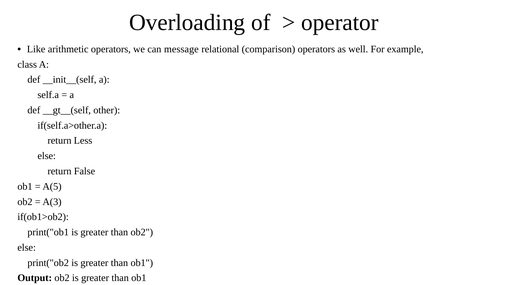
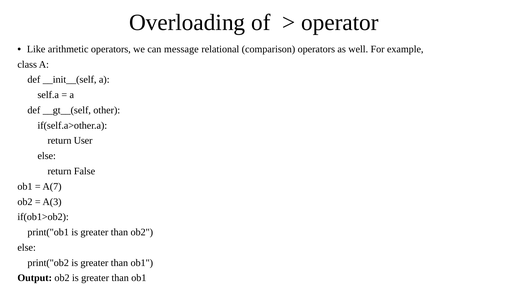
Less: Less -> User (83, 141)
A(5: A(5 -> A(7 (52, 187)
